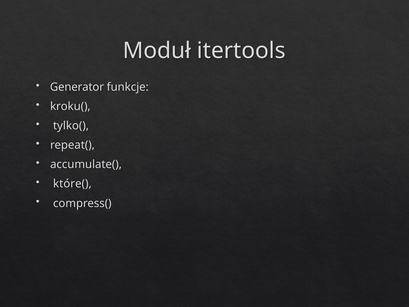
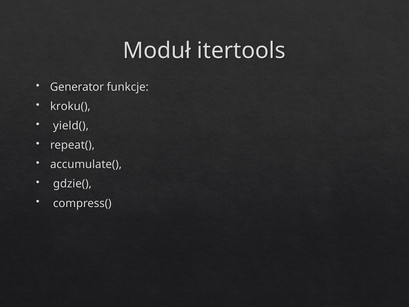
tylko(: tylko( -> yield( (71, 126)
które(: które( -> gdzie( (72, 184)
